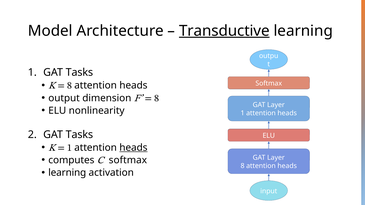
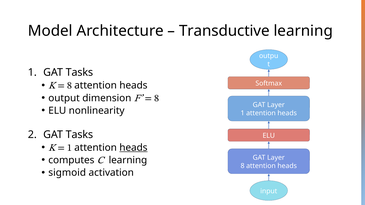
Transductive underline: present -> none (224, 31)
softmax: softmax -> learning (128, 160)
learning: learning -> sigmoid (67, 173)
